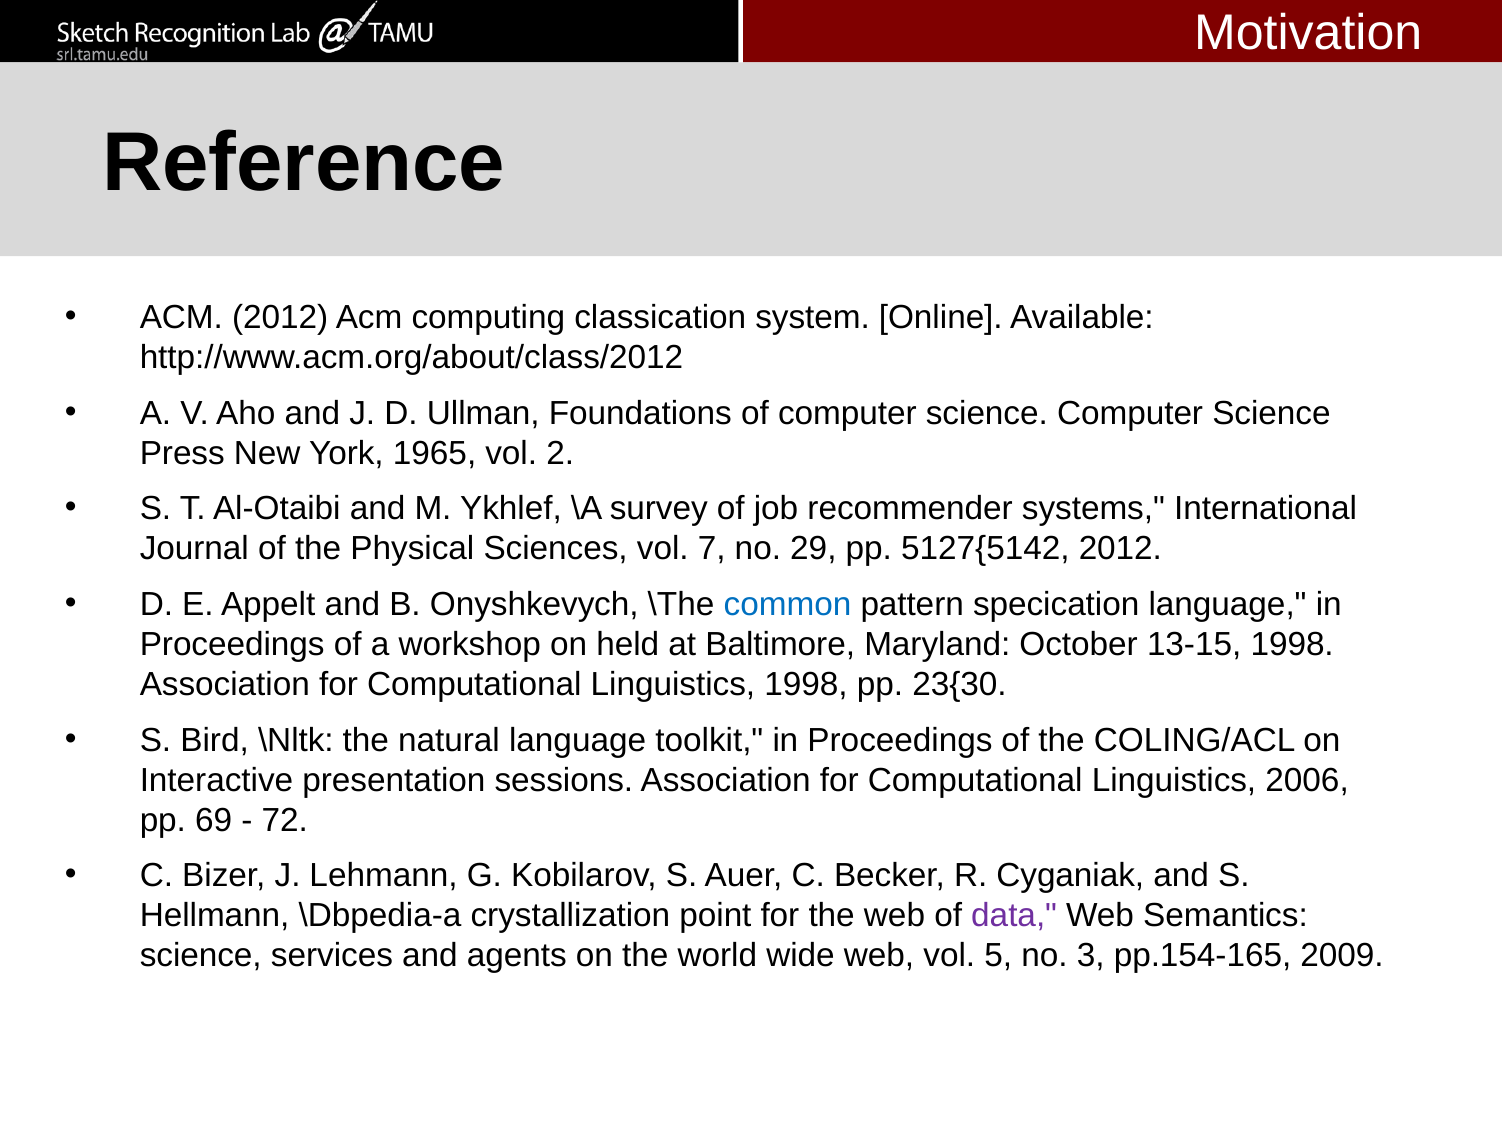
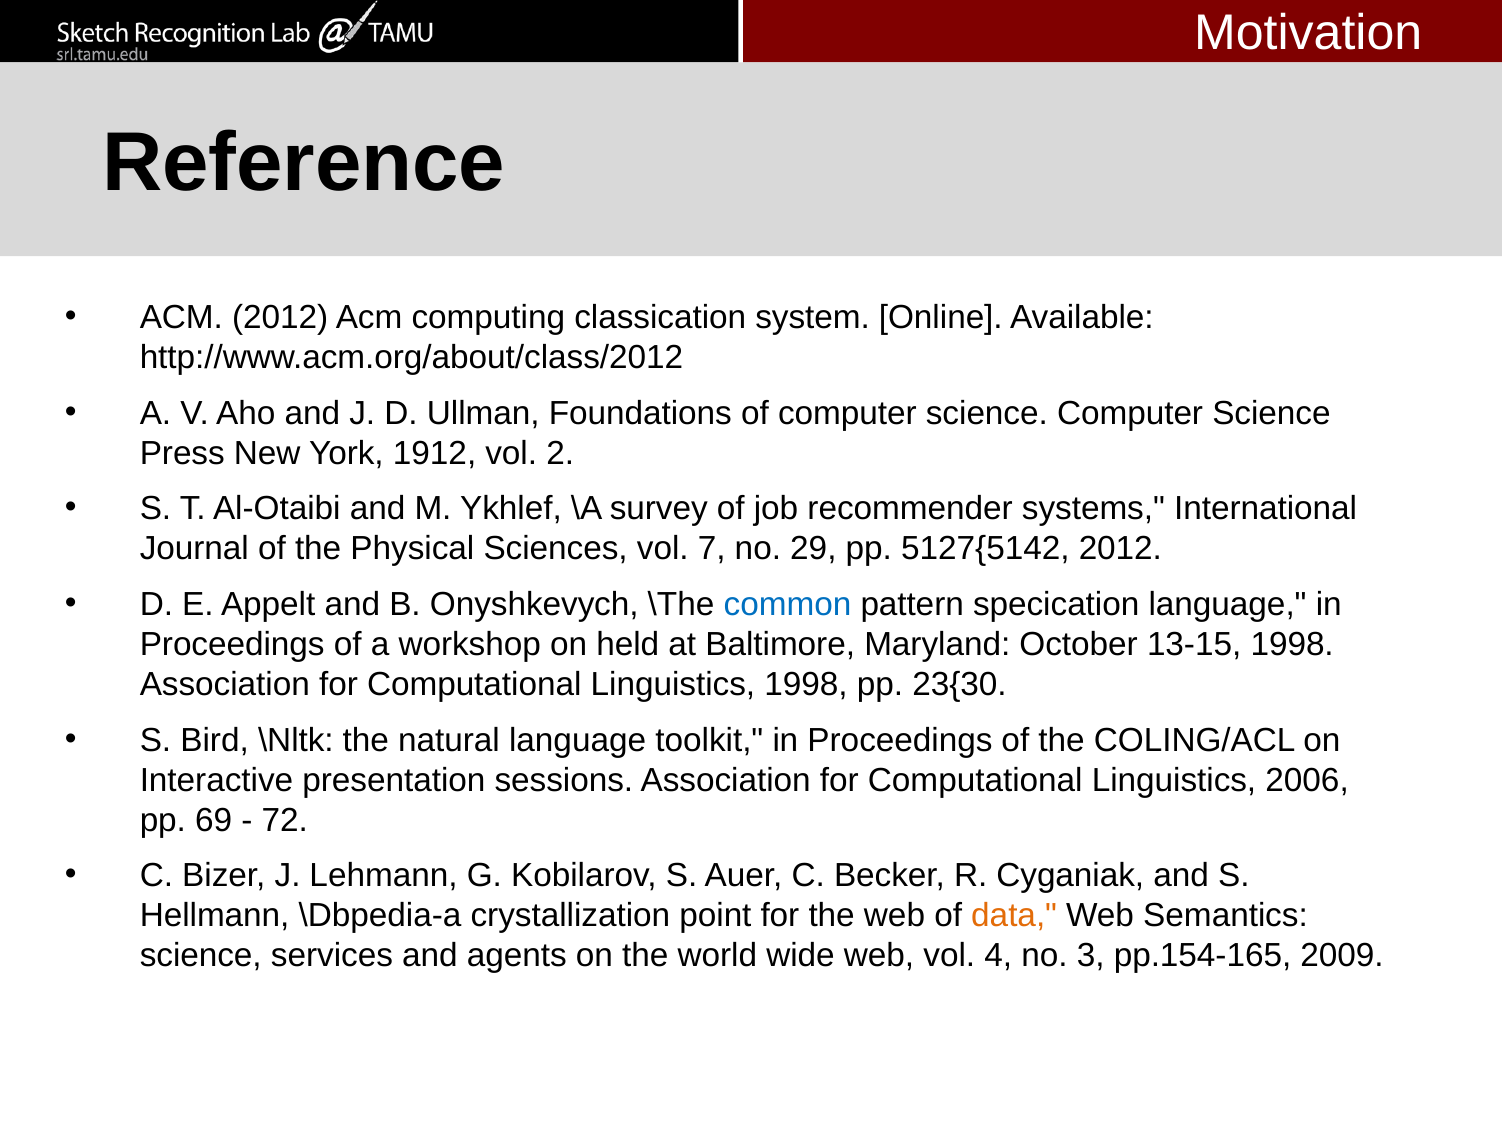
1965: 1965 -> 1912 (435, 453)
data colour: purple -> orange (1014, 916)
5: 5 -> 4 (998, 956)
